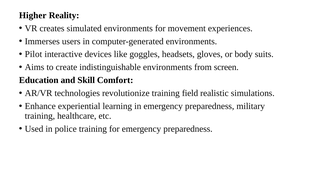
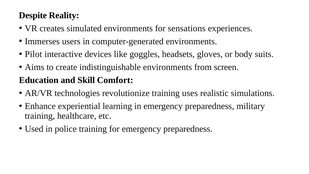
Higher: Higher -> Despite (33, 15)
movement: movement -> sensations (187, 28)
field: field -> uses (190, 93)
